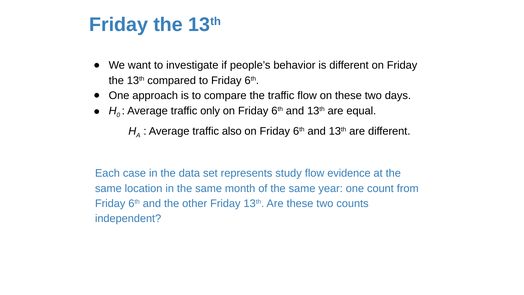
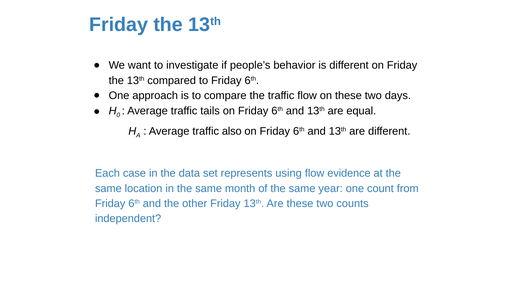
only: only -> tails (210, 111)
study: study -> using (289, 173)
